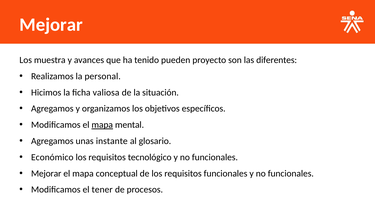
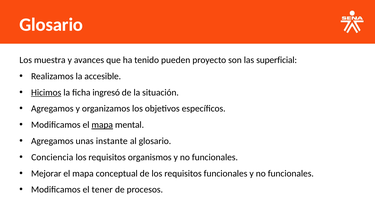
Mejorar: Mejorar -> Glosario (51, 25)
diferentes: diferentes -> superficial (277, 60)
personal: personal -> accesible (103, 76)
Hicimos underline: none -> present (46, 92)
valiosa: valiosa -> ingresó (106, 92)
Económico: Económico -> Conciencia (52, 157)
tecnológico: tecnológico -> organismos (150, 157)
